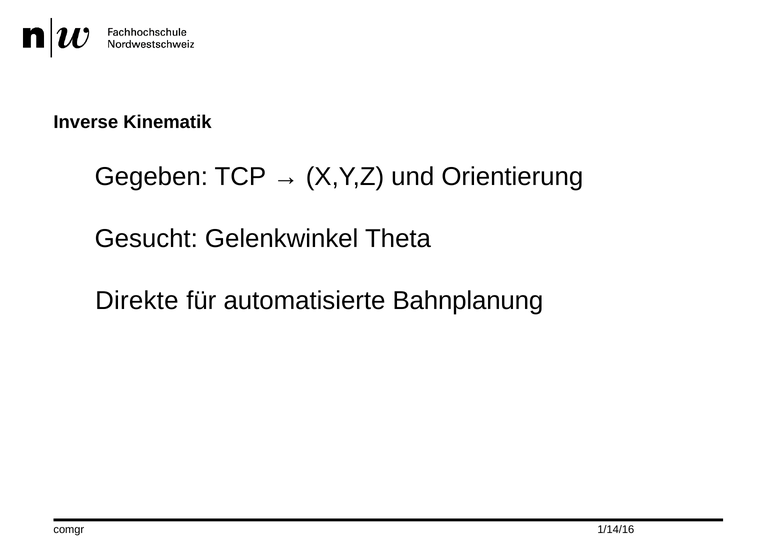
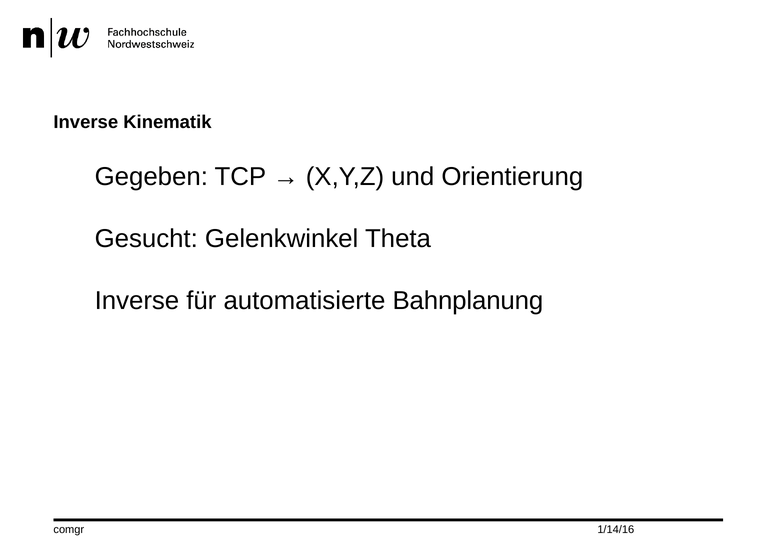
Direkte: Direkte -> Inverse (137, 301)
